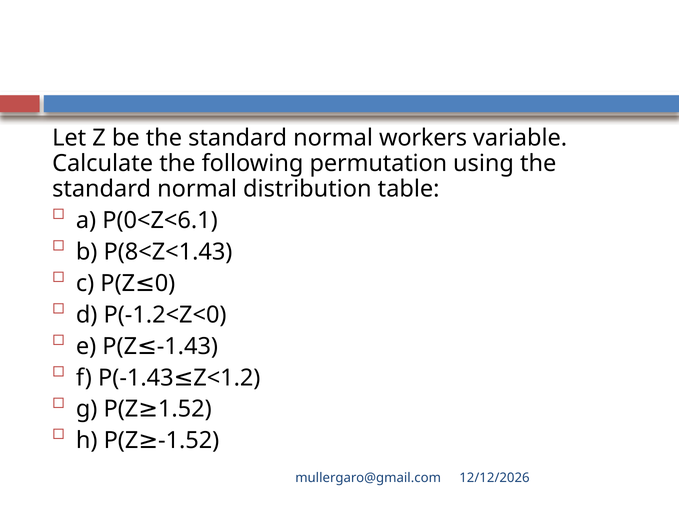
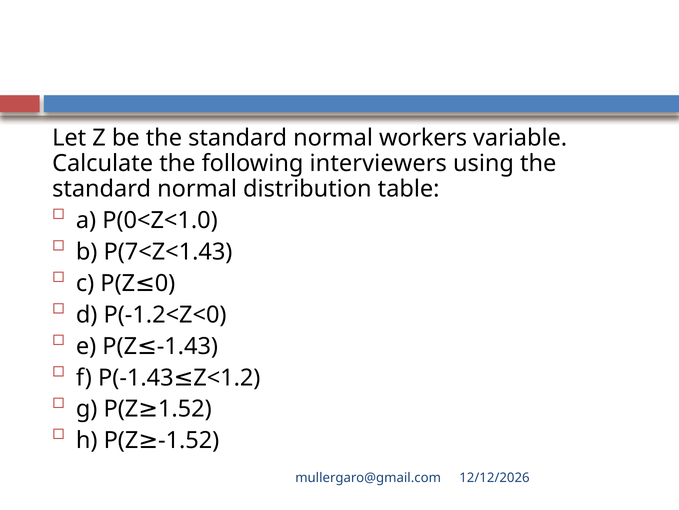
permutation: permutation -> interviewers (378, 163)
P(0<Z<6.1: P(0<Z<6.1 -> P(0<Z<1.0 (160, 220)
P(8<Z<1.43: P(8<Z<1.43 -> P(7<Z<1.43 (168, 252)
